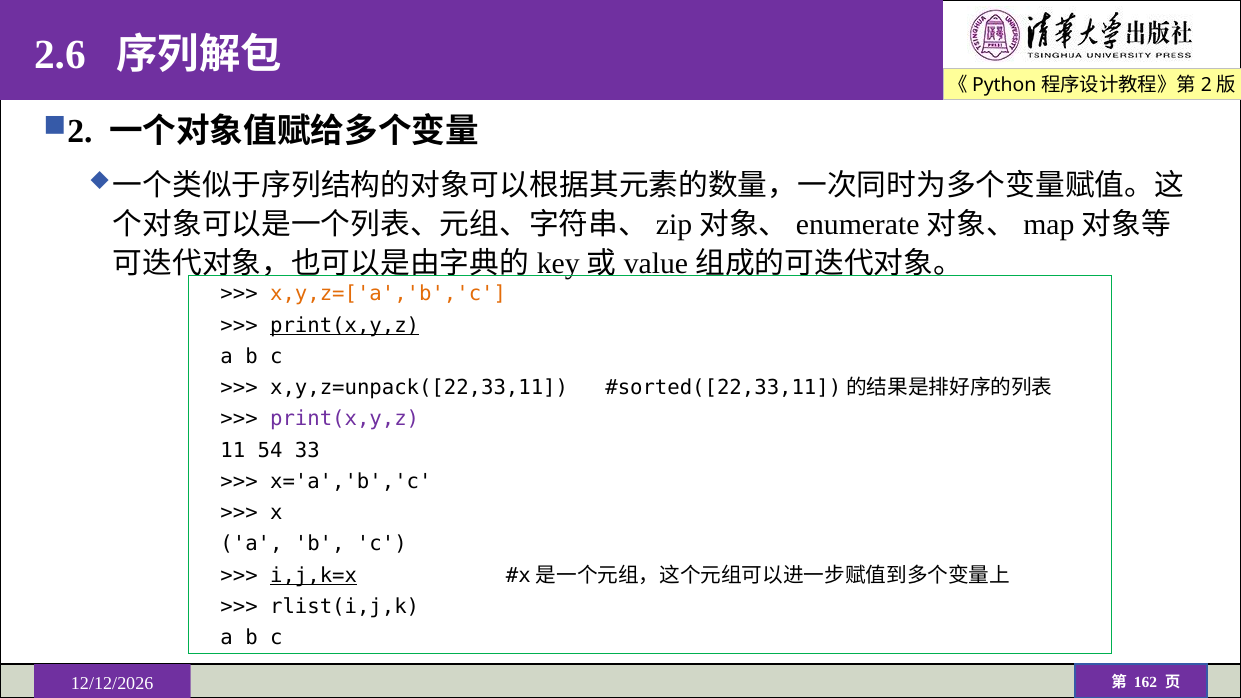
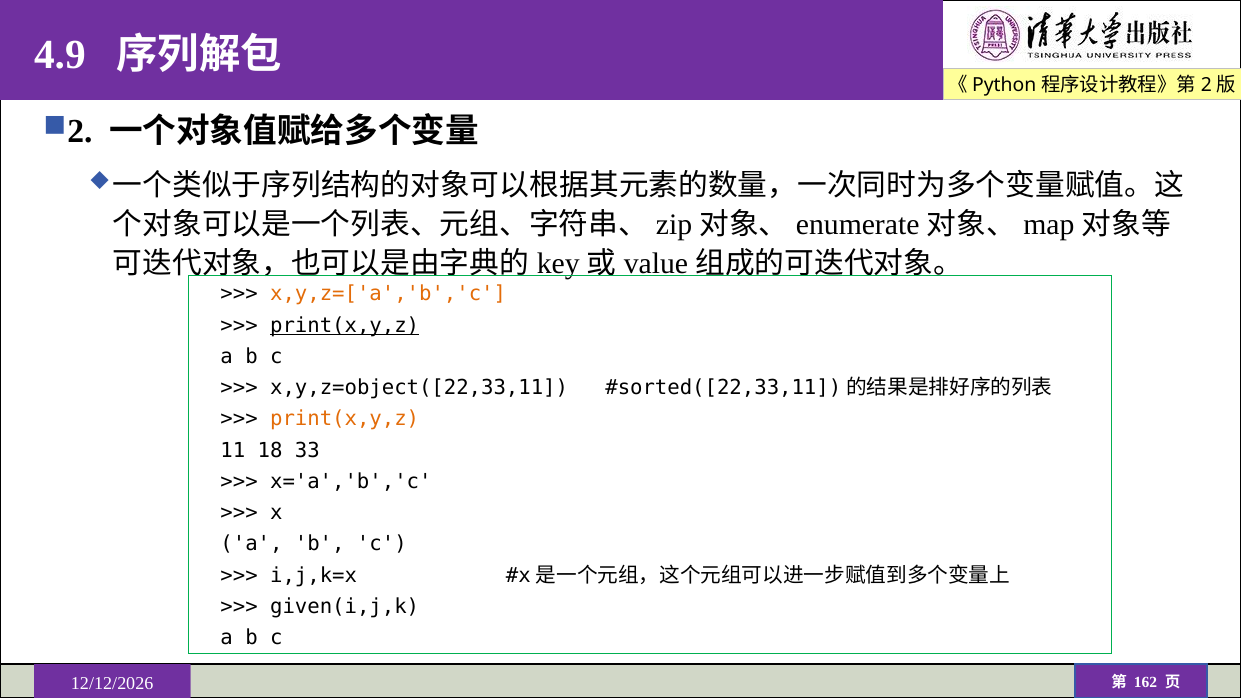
2.6: 2.6 -> 4.9 (60, 55)
x,y,z=unpack([22,33,11: x,y,z=unpack([22,33,11 -> x,y,z=object([22,33,11 (419, 388)
print(x,y,z colour: purple -> orange (345, 419)
54: 54 -> 18 (270, 450)
i,j,k=x underline: present -> none (314, 575)
rlist(i,j,k: rlist(i,j,k -> given(i,j,k (345, 607)
